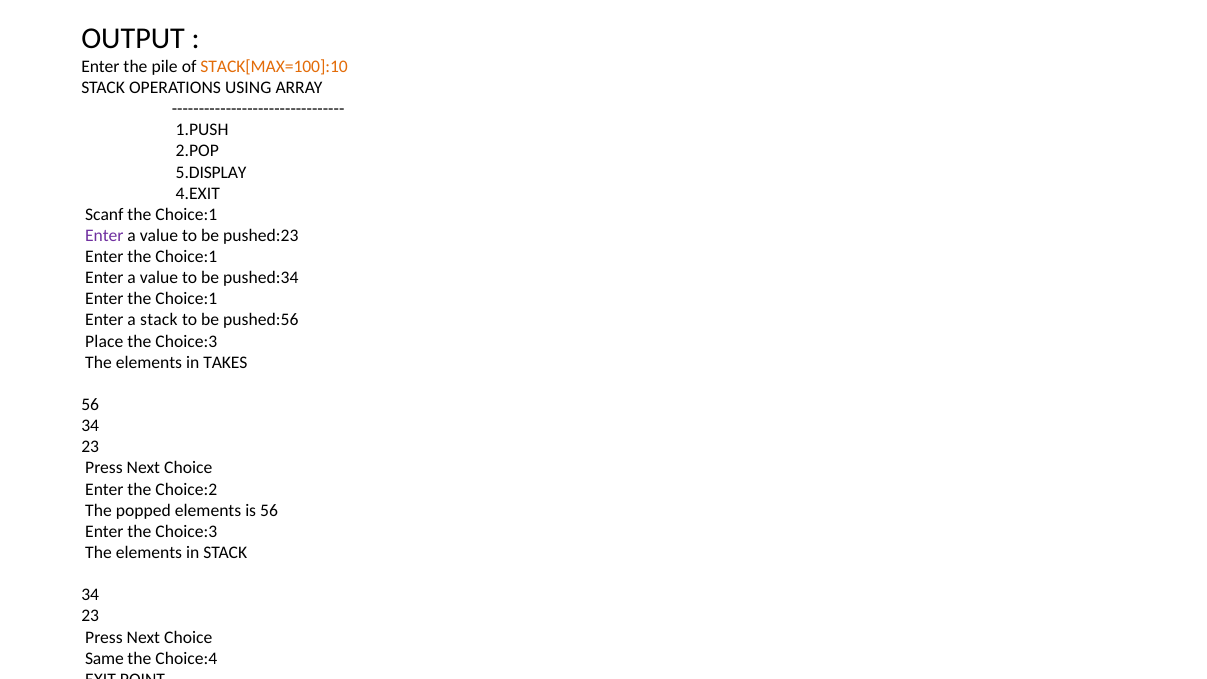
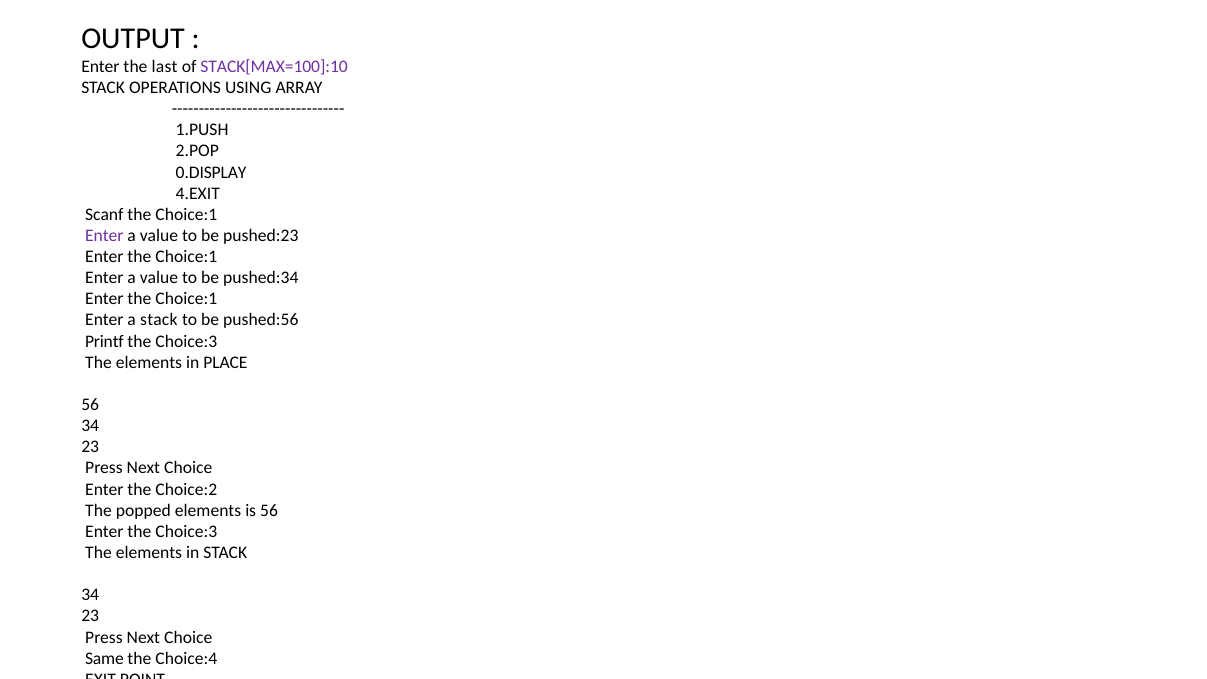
pile: pile -> last (165, 67)
STACK[MAX=100]:10 colour: orange -> purple (274, 67)
5.DISPLAY: 5.DISPLAY -> 0.DISPLAY (211, 172)
Place: Place -> Printf (104, 341)
TAKES: TAKES -> PLACE (225, 362)
